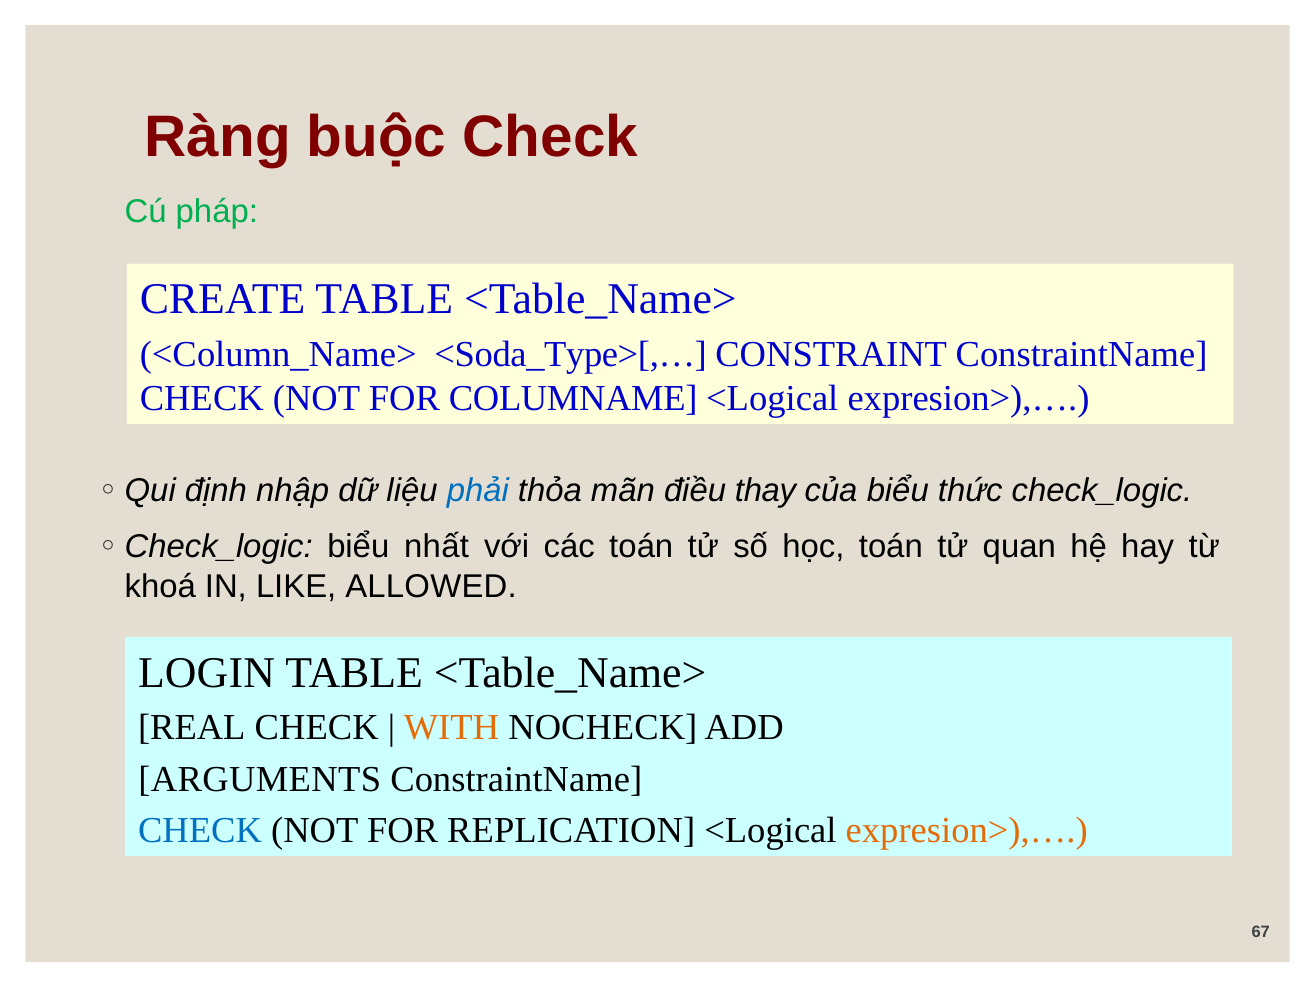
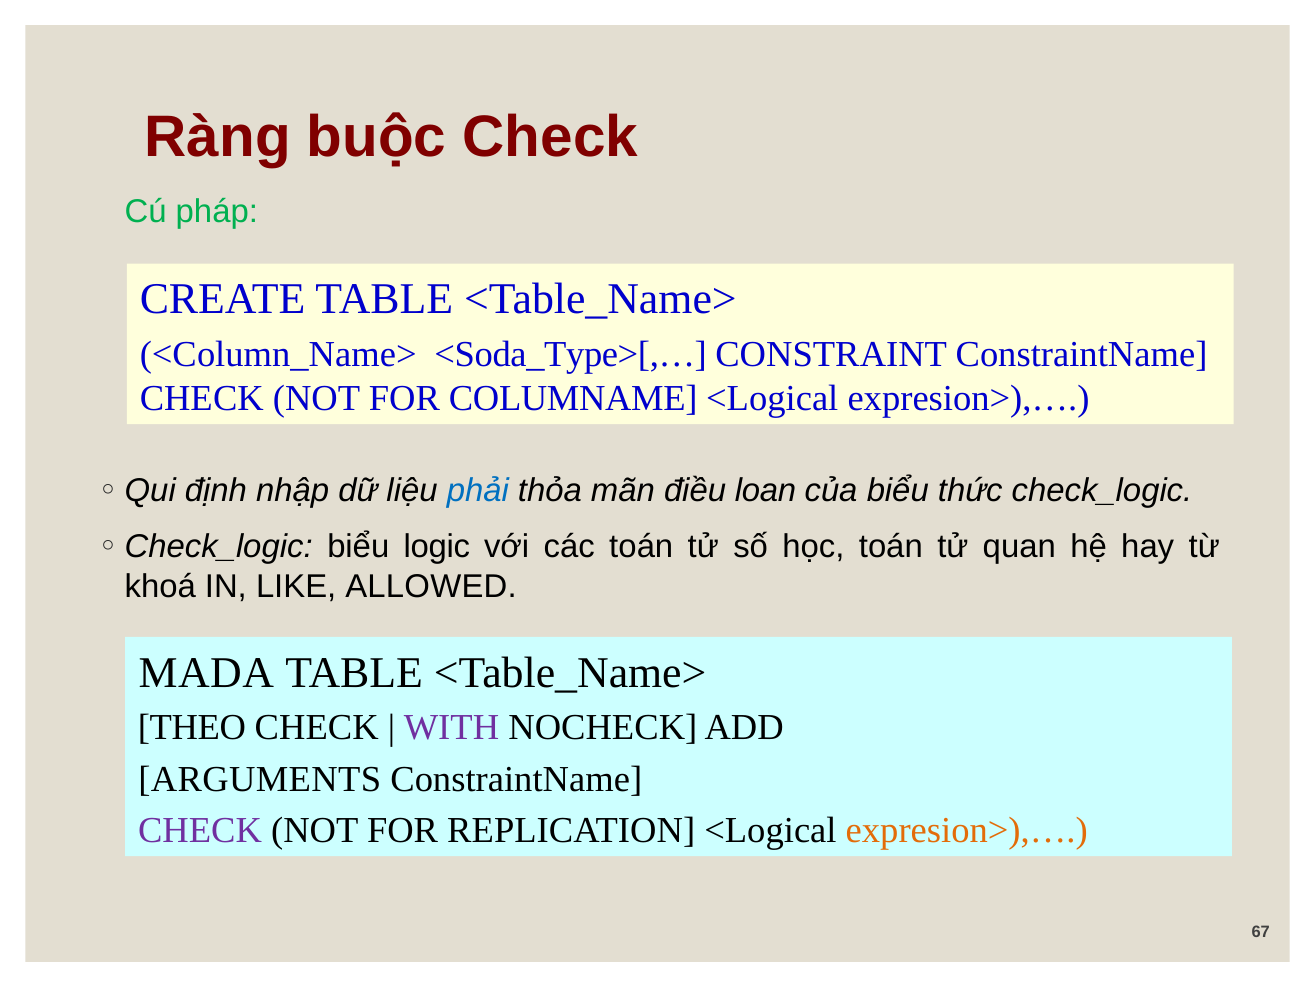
thay: thay -> loan (766, 491)
nhất: nhất -> logic (437, 547)
LOGIN: LOGIN -> MADA (206, 672)
REAL: REAL -> THEO (192, 727)
WITH colour: orange -> purple (451, 727)
CHECK colour: blue -> purple (200, 830)
